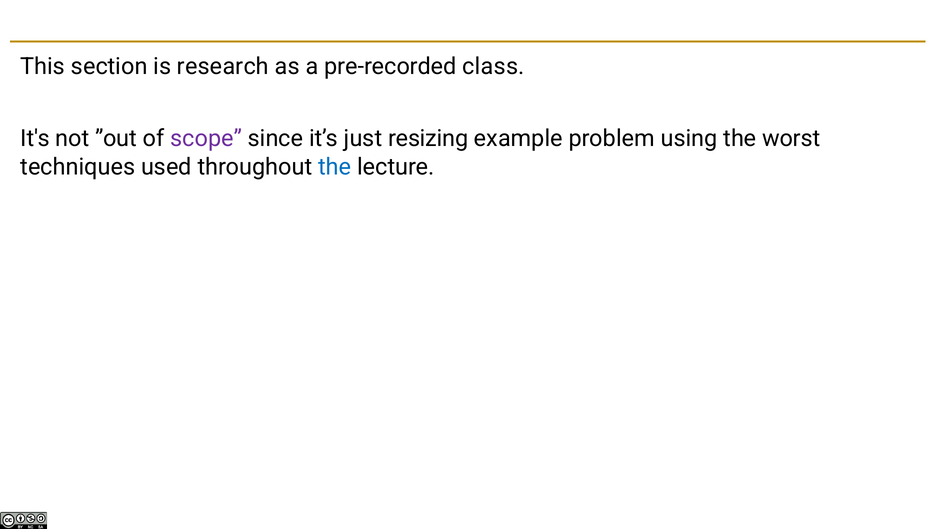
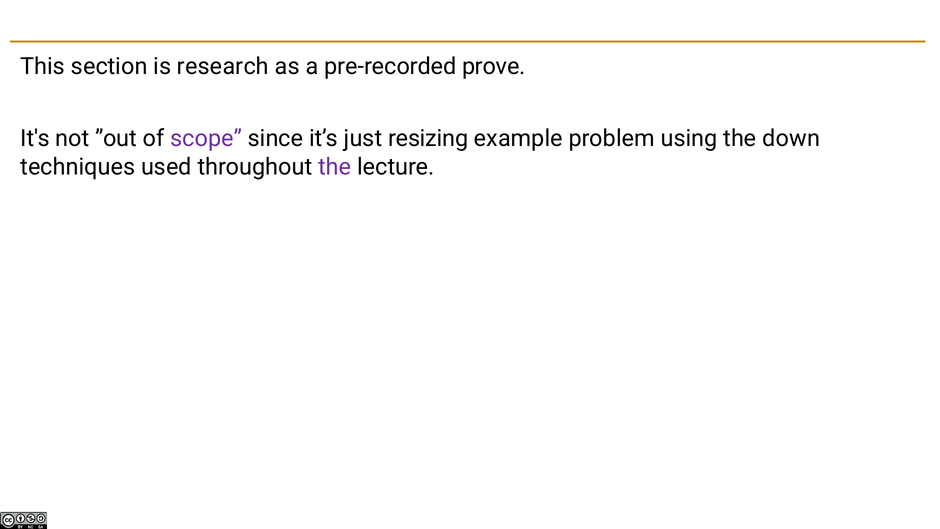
class: class -> prove (494, 66)
worst: worst -> down (791, 139)
the colour: blue -> purple (335, 167)
